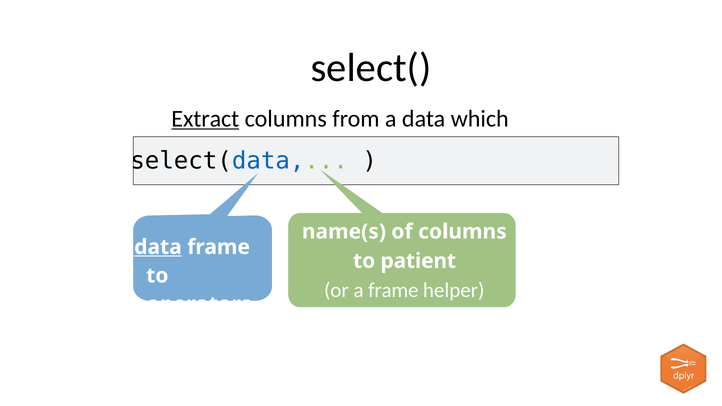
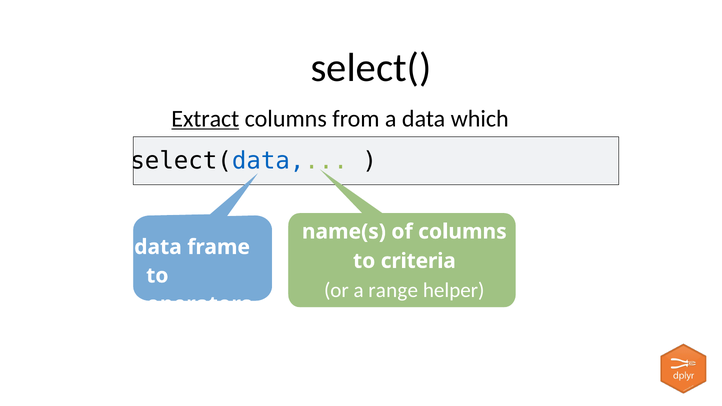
data underline: present -> none (158, 247)
patient: patient -> criteria (418, 261)
a frame: frame -> range (393, 290)
